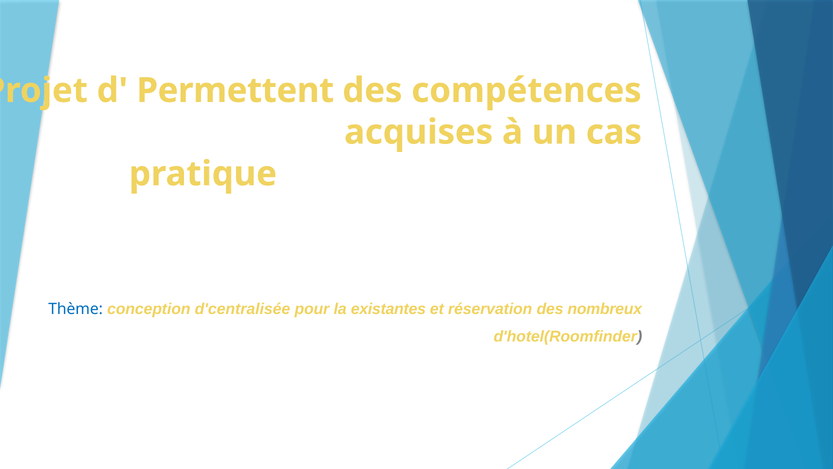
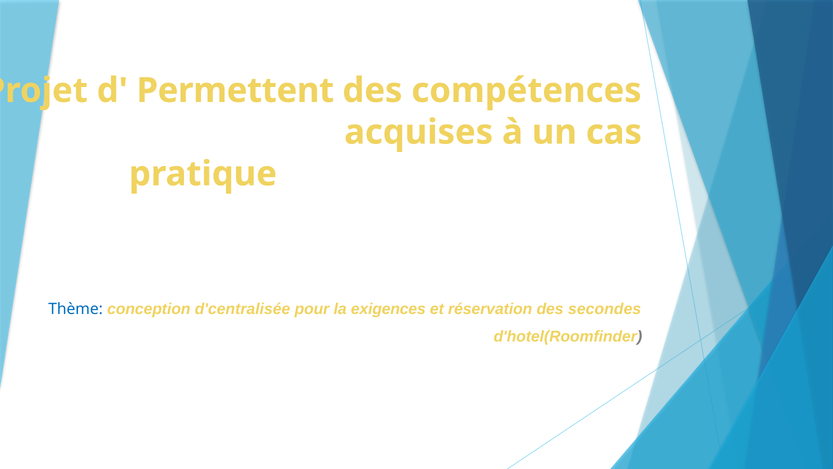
existantes: existantes -> exigences (388, 309)
nombreux: nombreux -> secondes (605, 309)
